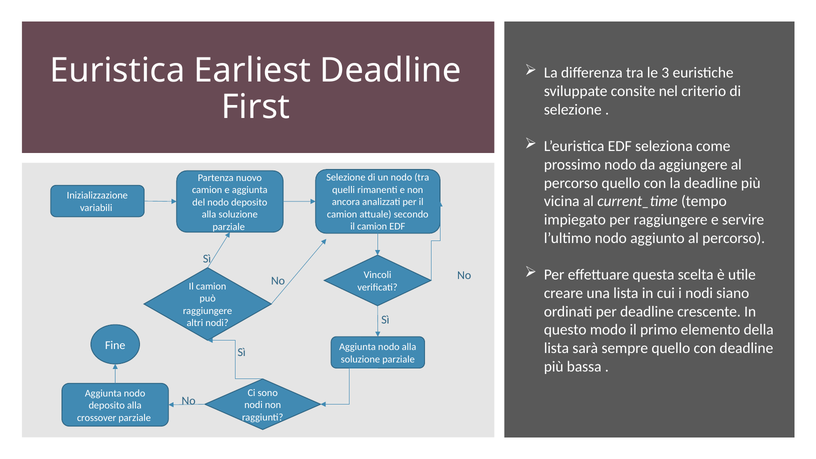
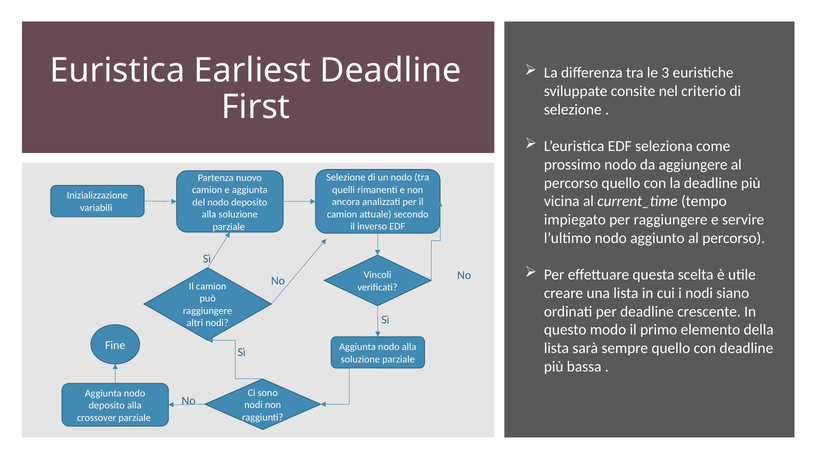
camion: camion -> inverso (372, 227)
